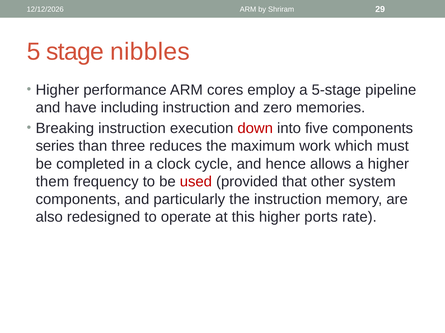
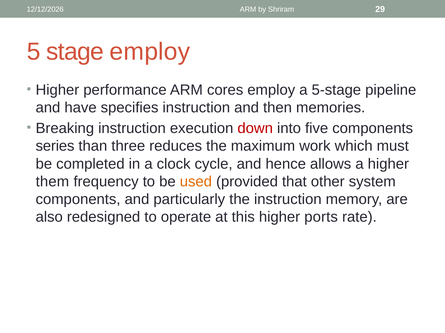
stage nibbles: nibbles -> employ (150, 52)
including: including -> specifies (130, 108)
zero: zero -> then (278, 108)
used colour: red -> orange (196, 182)
